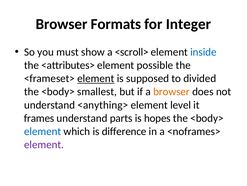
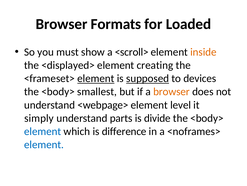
Integer: Integer -> Loaded (189, 24)
inside colour: blue -> orange (203, 52)
<attributes>: <attributes> -> <displayed> (68, 65)
possible: possible -> creating (155, 65)
supposed underline: none -> present (148, 78)
divided: divided -> devices (200, 78)
<anything>: <anything> -> <webpage> (103, 105)
frames: frames -> simply (39, 118)
hopes: hopes -> divide (157, 118)
element colour: purple -> blue (44, 144)
